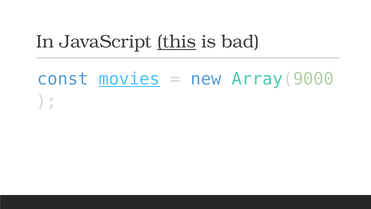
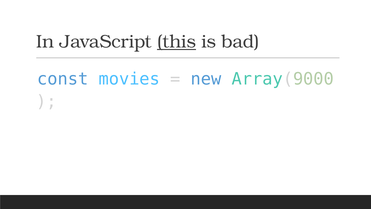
movies underline: present -> none (129, 79)
